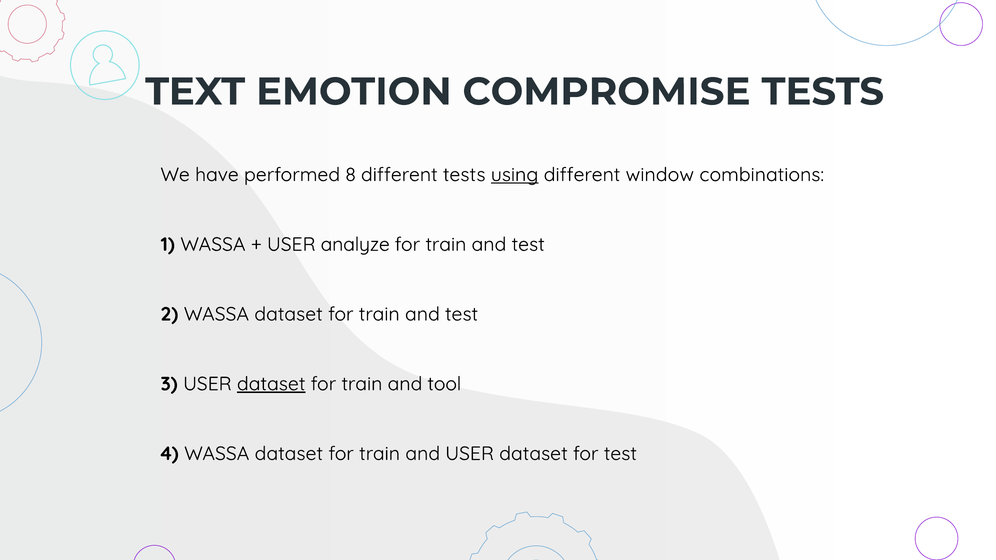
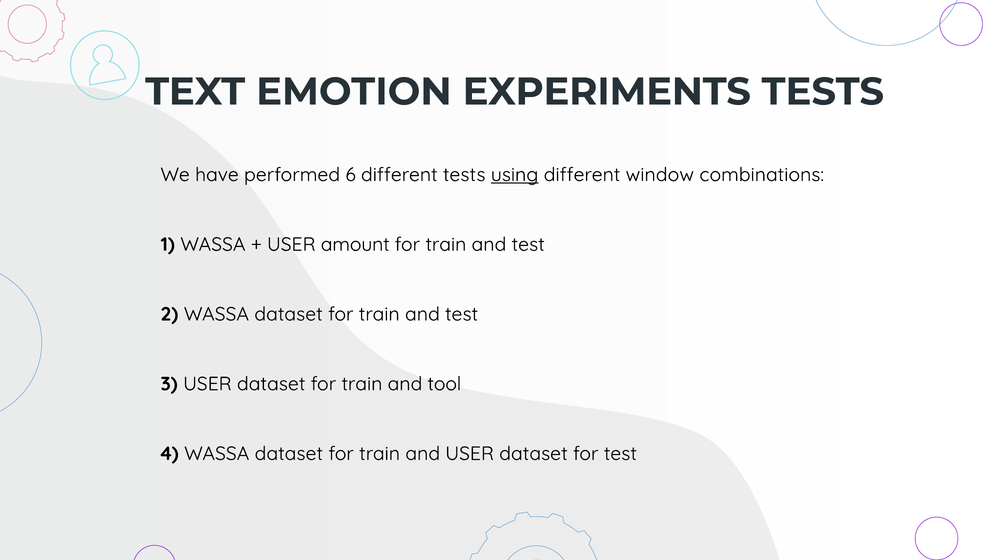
COMPROMISE: COMPROMISE -> EXPERIMENTS (607, 92)
8: 8 -> 6 (351, 175)
analyze: analyze -> amount (355, 245)
dataset underline: present -> none (271, 384)
